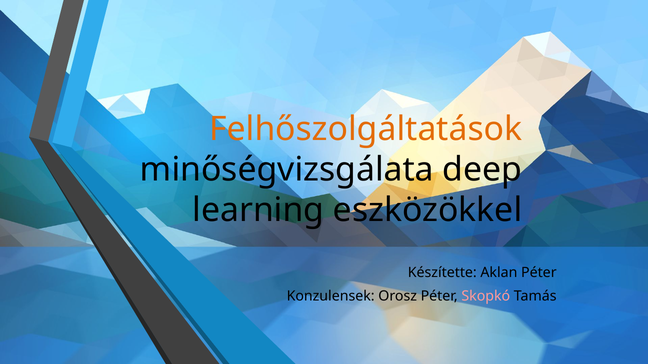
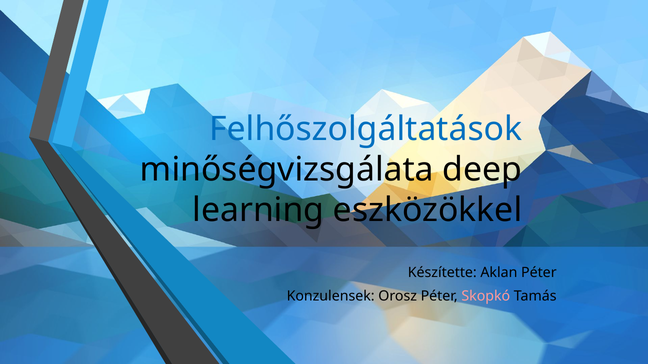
Felhőszolgáltatások colour: orange -> blue (366, 129)
